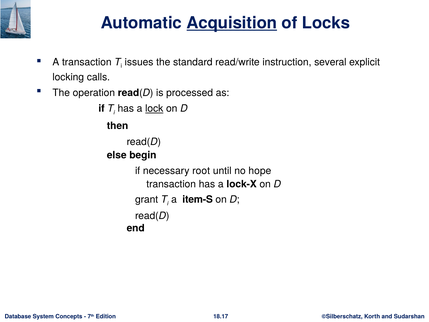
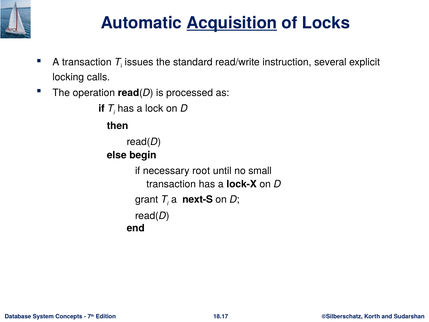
lock underline: present -> none (154, 108)
hope: hope -> small (260, 171)
item-S: item-S -> next-S (198, 199)
